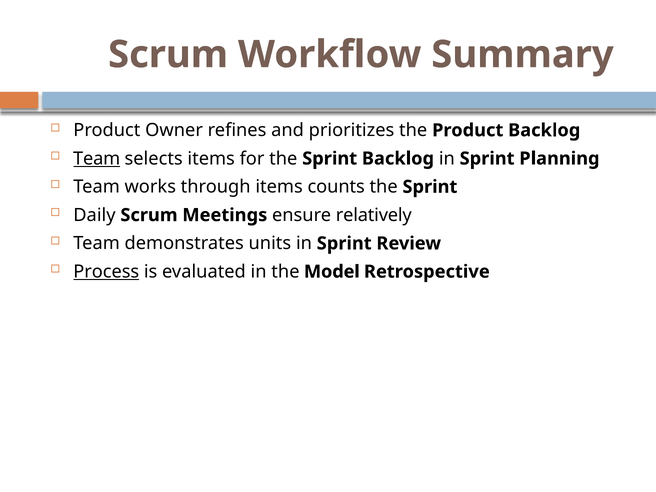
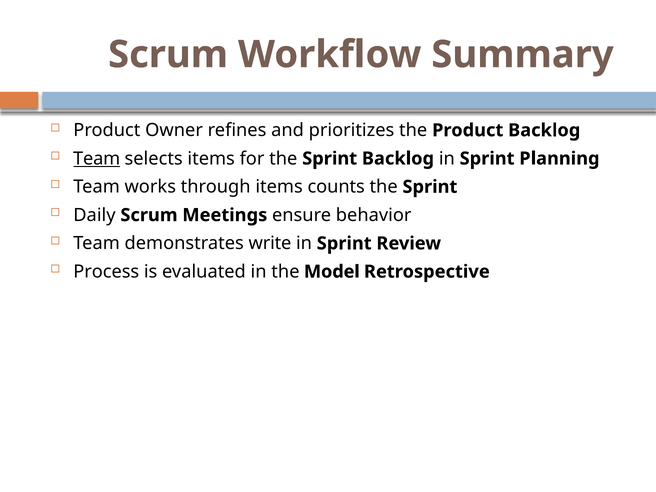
relatively: relatively -> behavior (374, 215)
units: units -> write (270, 243)
Process underline: present -> none (106, 272)
